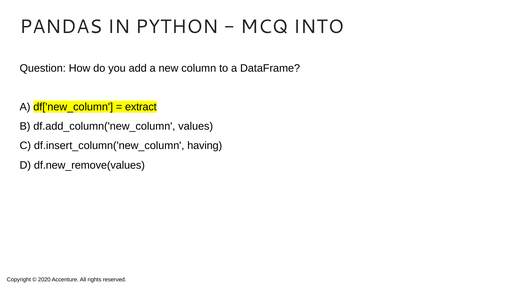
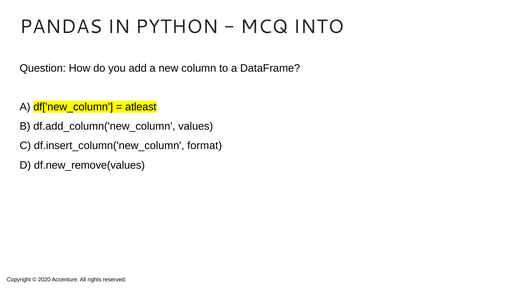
extract: extract -> atleast (141, 107)
having: having -> format (205, 146)
